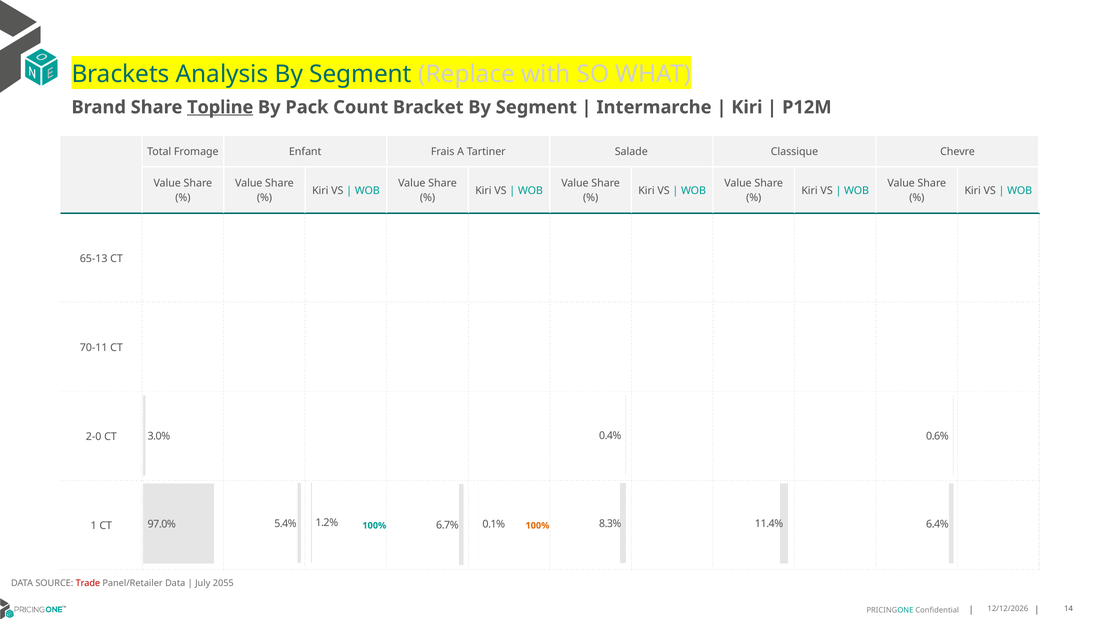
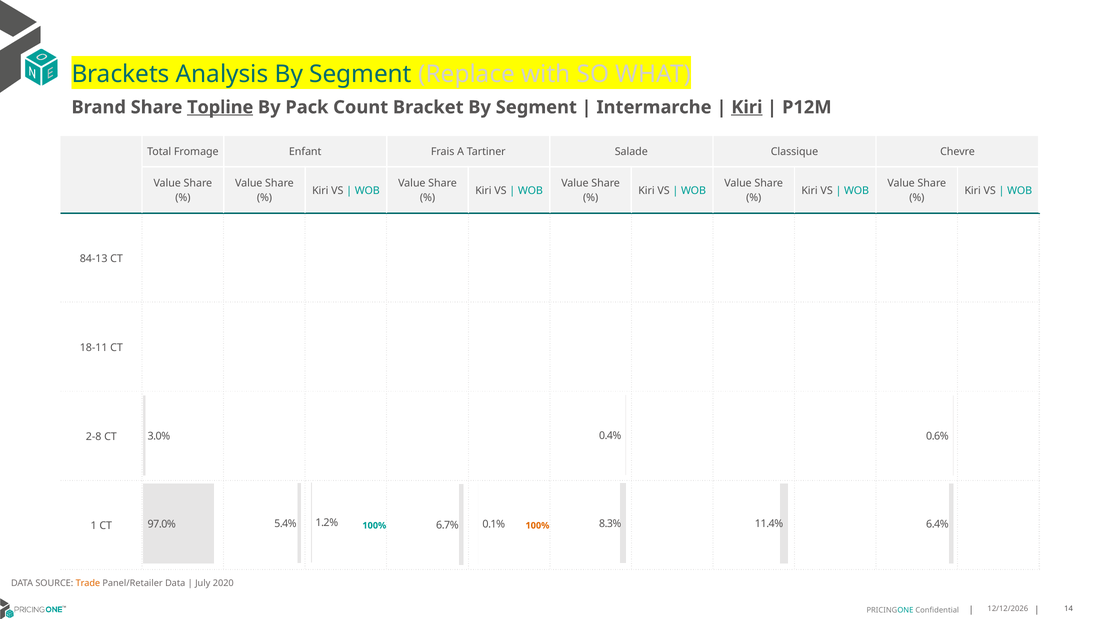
Kiri underline: none -> present (747, 107)
65-13: 65-13 -> 84-13 (94, 258)
70-11: 70-11 -> 18-11 (94, 347)
2-0: 2-0 -> 2-8 (94, 436)
Trade colour: red -> orange (88, 583)
2055: 2055 -> 2020 (223, 583)
